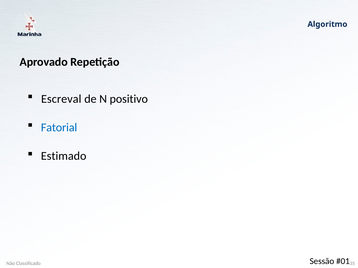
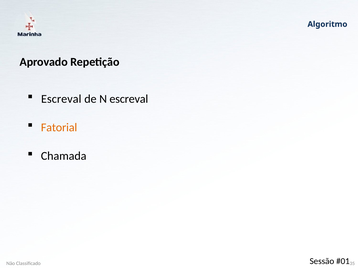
N positivo: positivo -> escreval (129, 99)
Fatorial colour: blue -> orange (59, 128)
Estimado: Estimado -> Chamada (64, 156)
